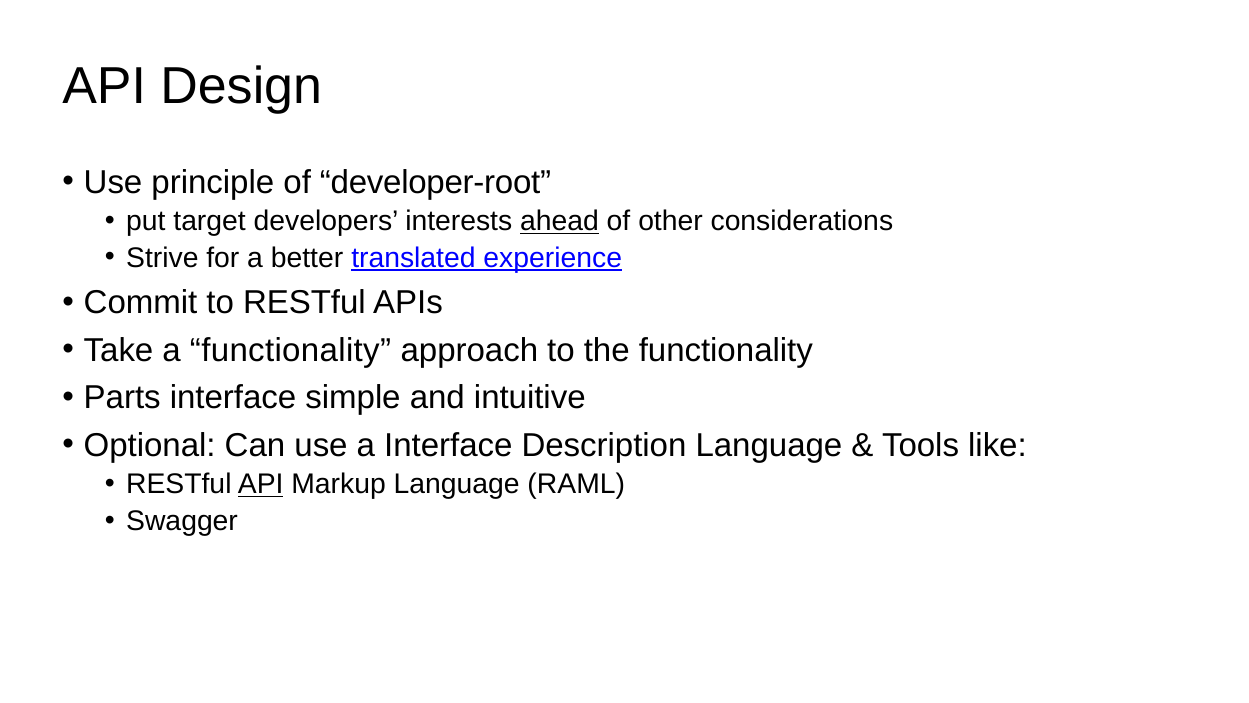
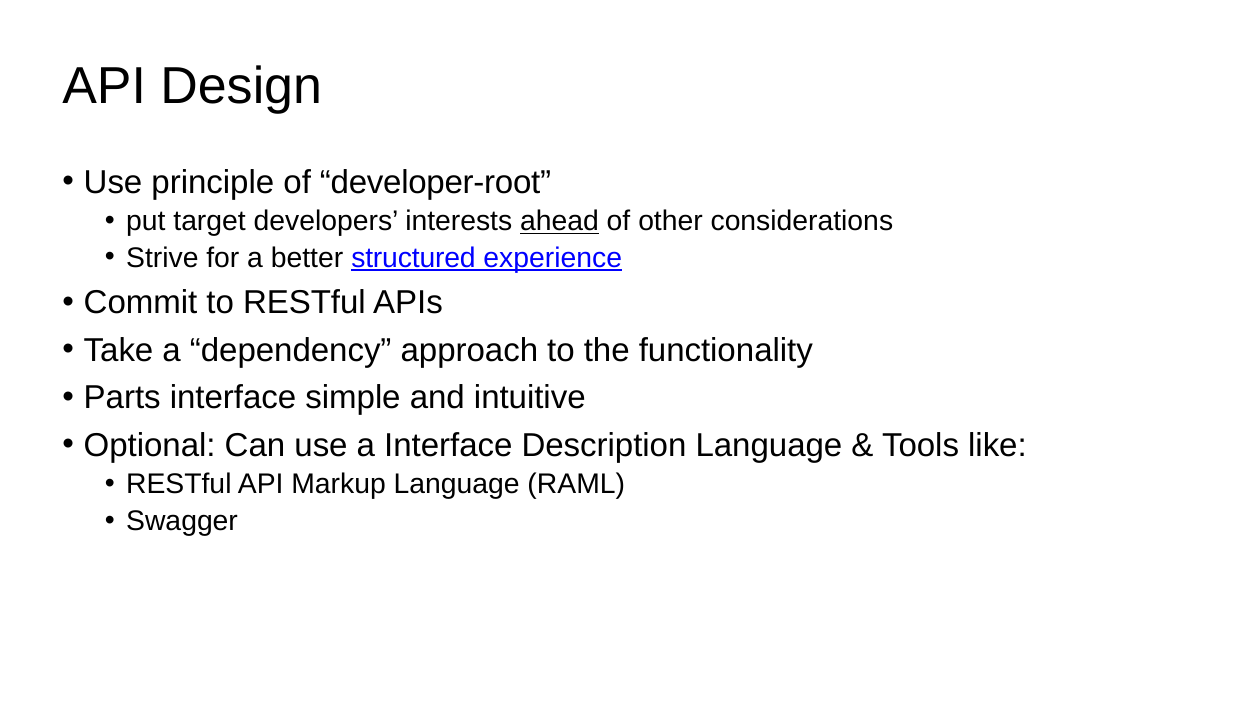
translated: translated -> structured (413, 258)
a functionality: functionality -> dependency (291, 350)
API underline: present -> none (261, 484)
